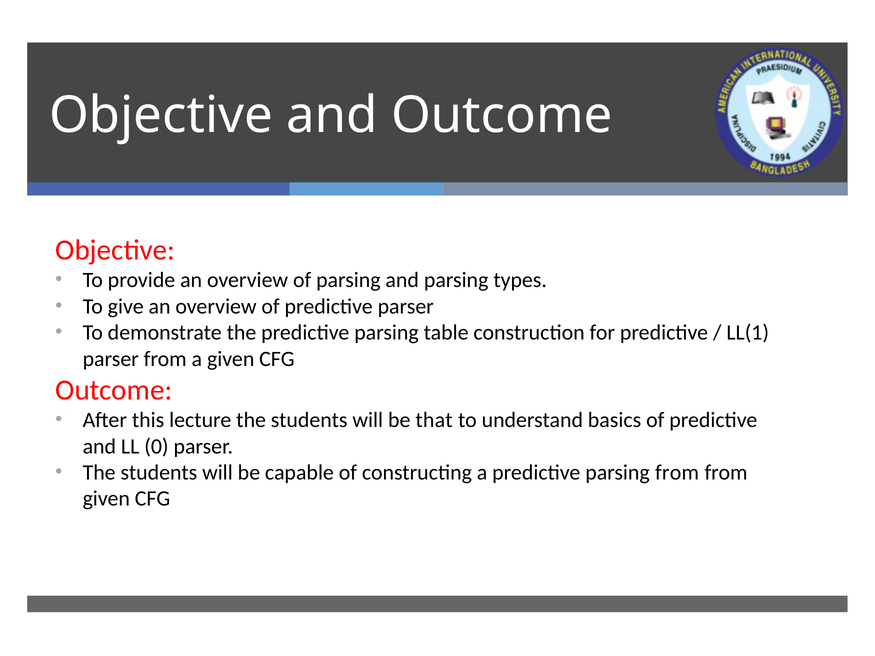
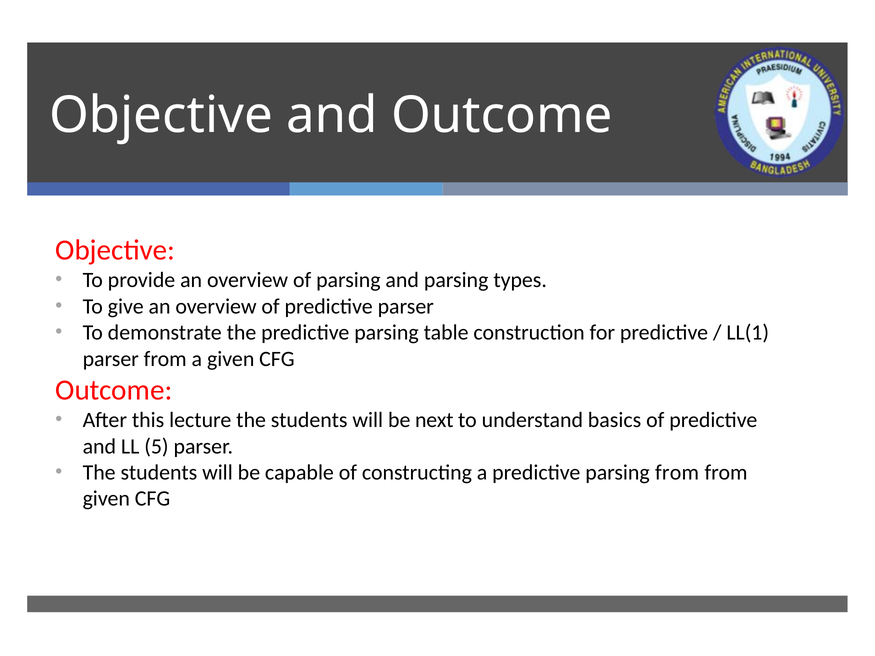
that: that -> next (434, 420)
0: 0 -> 5 (156, 446)
